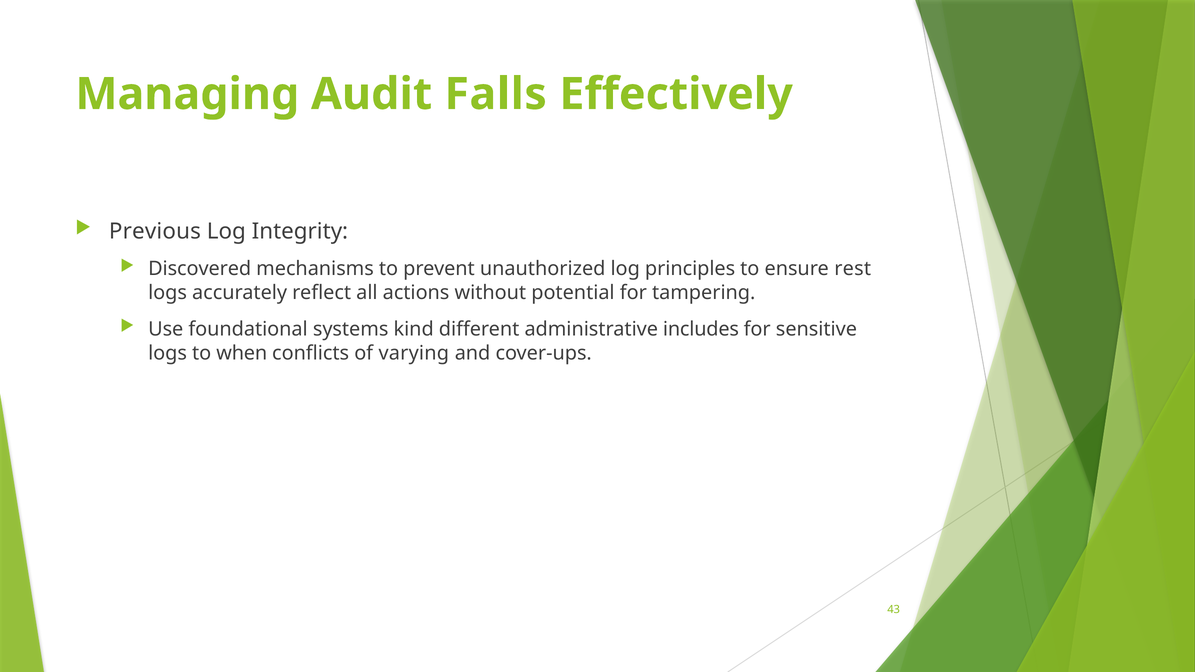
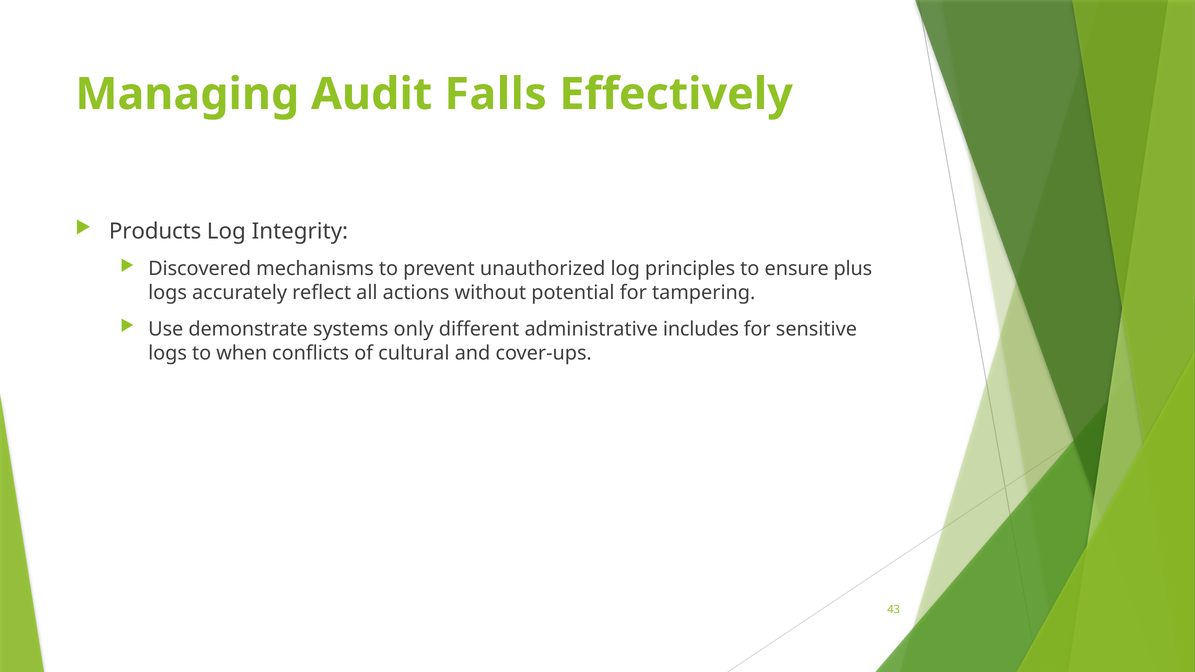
Previous: Previous -> Products (155, 231)
rest: rest -> plus (853, 269)
foundational: foundational -> demonstrate (248, 329)
kind: kind -> only (414, 329)
varying: varying -> cultural (414, 353)
